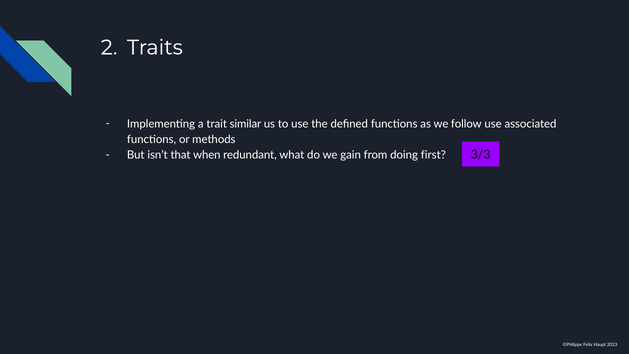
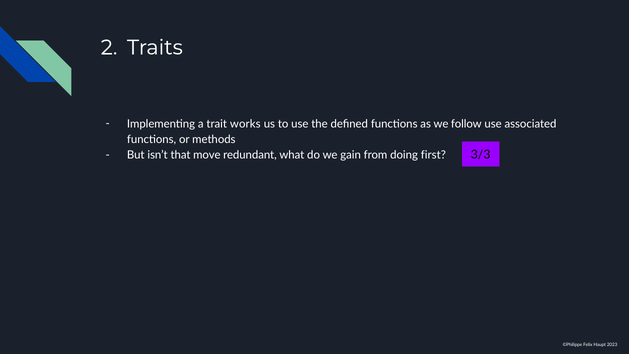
similar: similar -> works (245, 124)
when: when -> move (207, 155)
